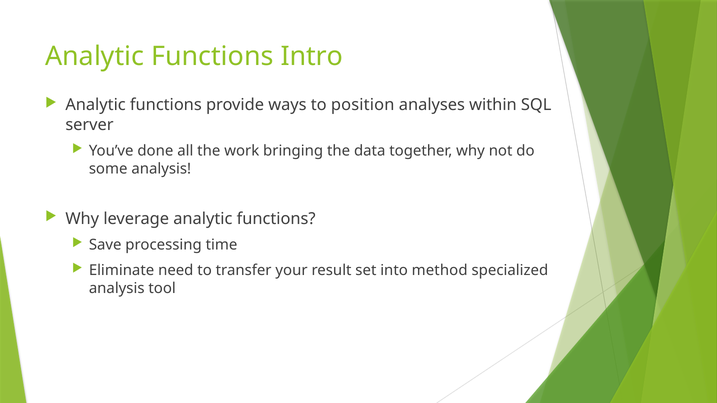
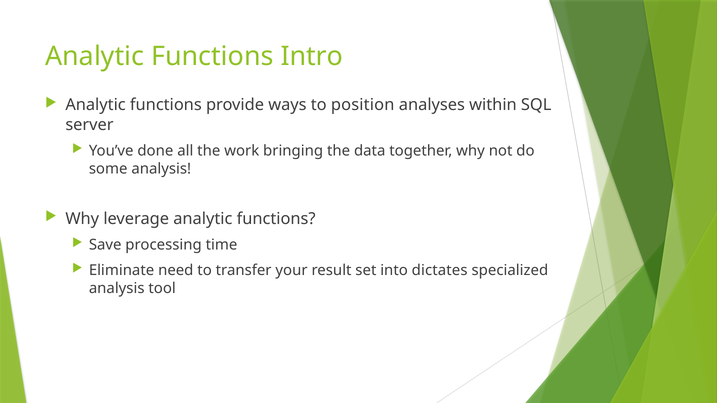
method: method -> dictates (440, 271)
